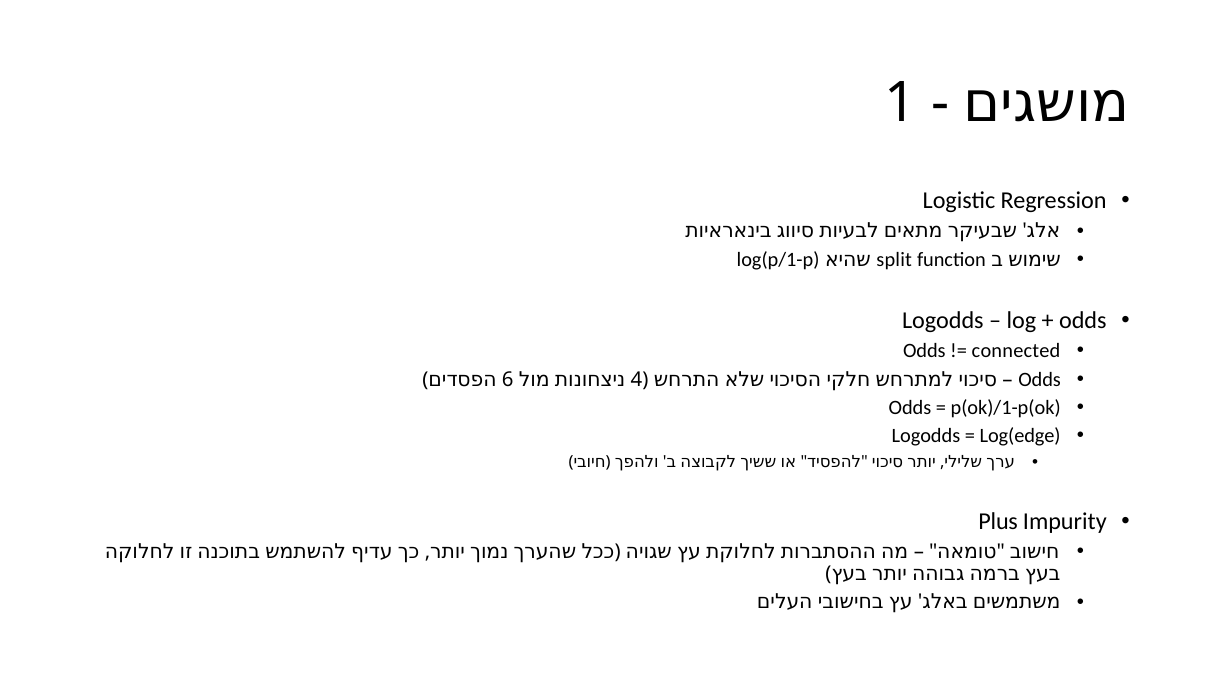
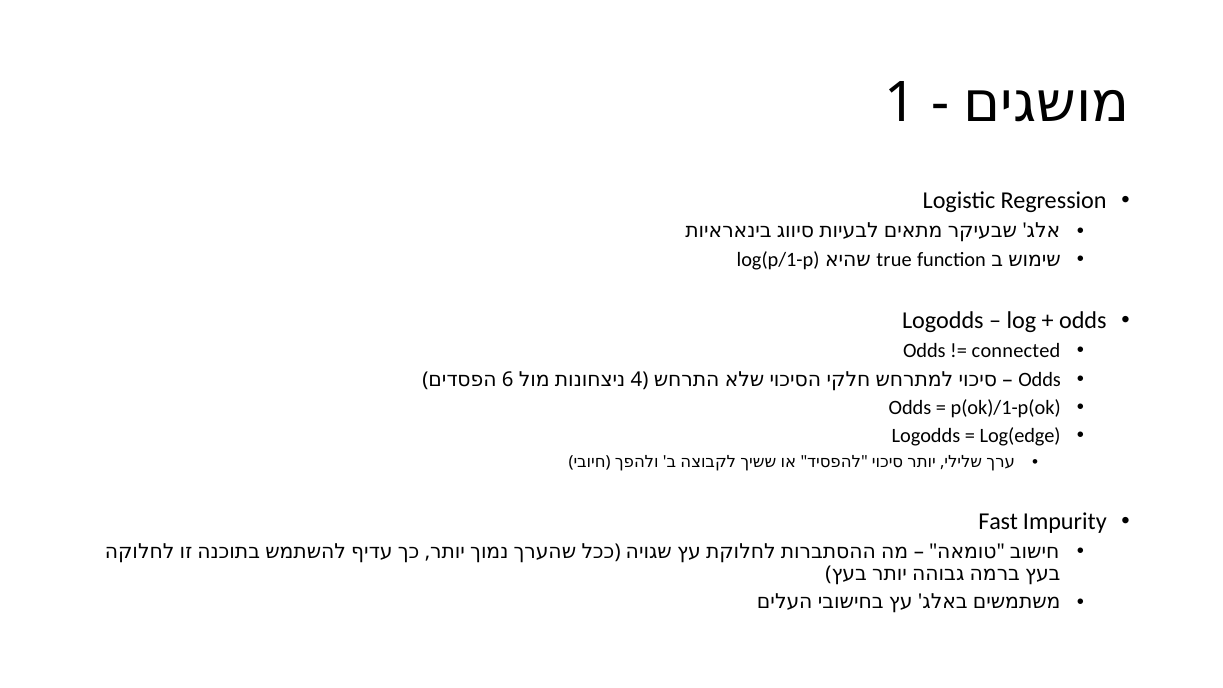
split: split -> true (894, 259)
Plus: Plus -> Fast (998, 521)
